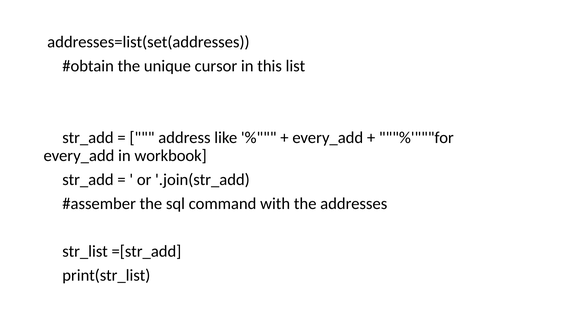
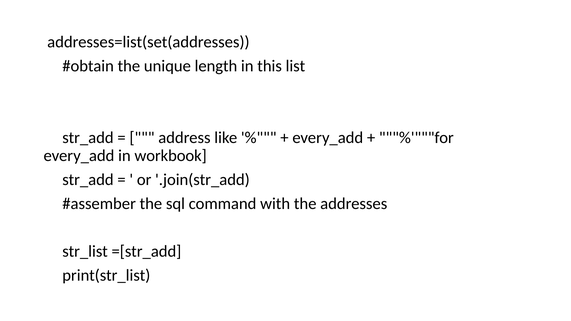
cursor: cursor -> length (216, 66)
